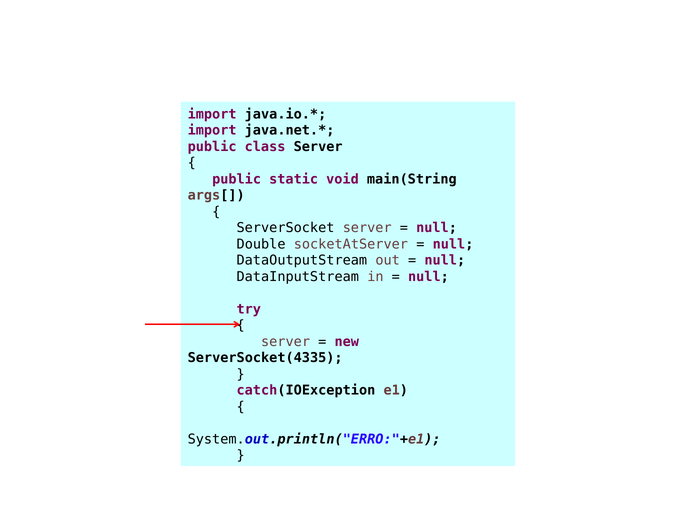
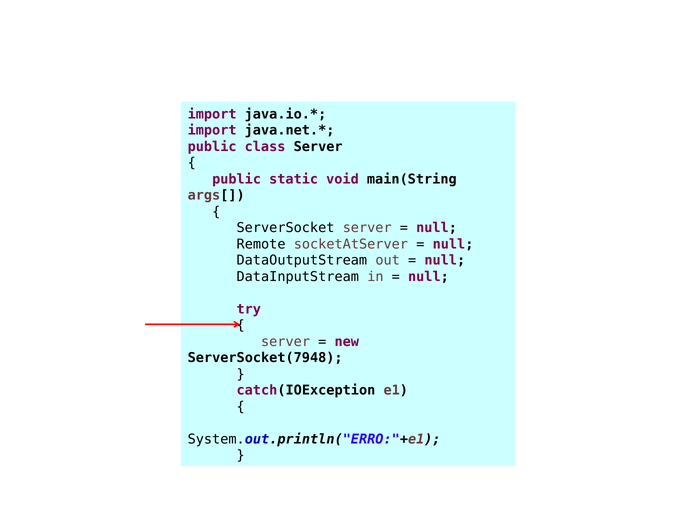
Double: Double -> Remote (261, 244)
ServerSocket(4335: ServerSocket(4335 -> ServerSocket(7948 (265, 358)
